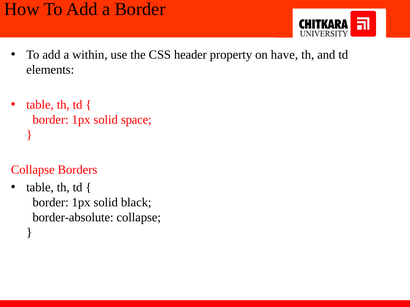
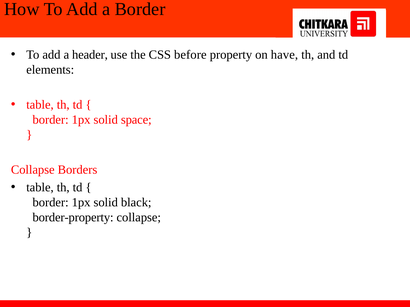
within: within -> header (90, 55)
header: header -> before (190, 55)
border-absolute: border-absolute -> border-property (73, 218)
